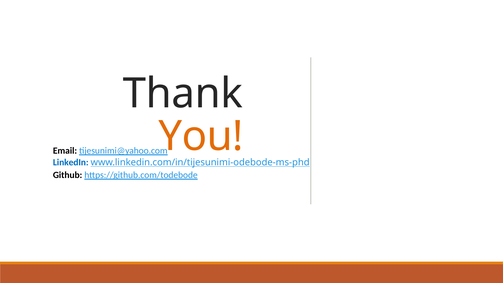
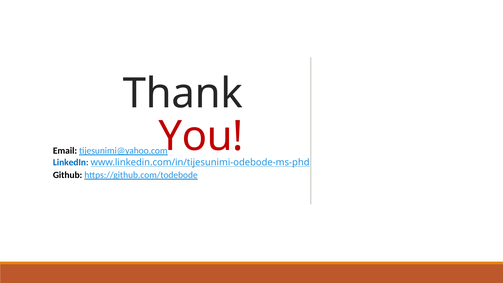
You colour: orange -> red (201, 136)
